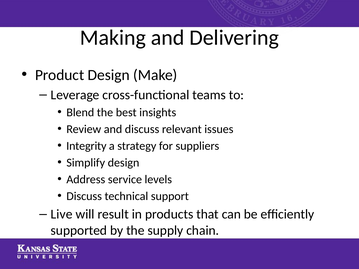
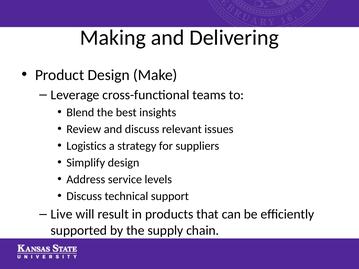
Integrity: Integrity -> Logistics (86, 146)
